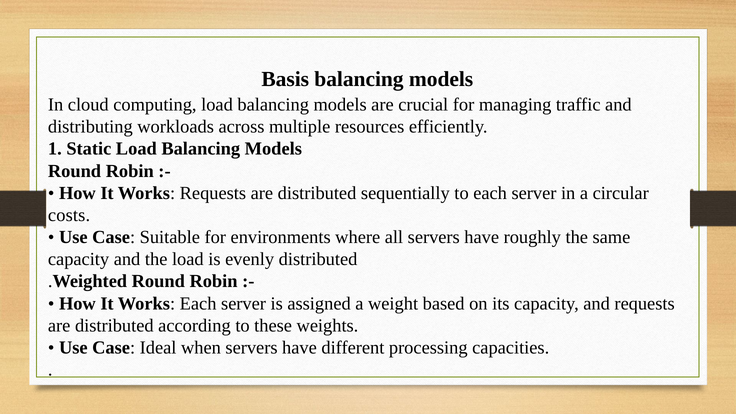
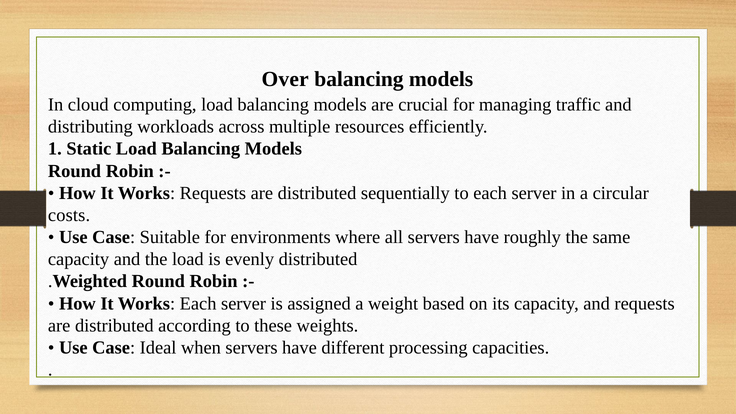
Basis: Basis -> Over (285, 79)
